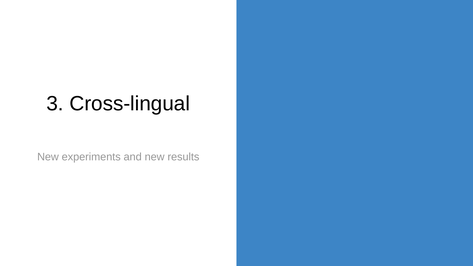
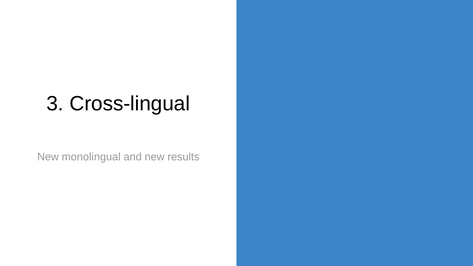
experiments: experiments -> monolingual (91, 157)
